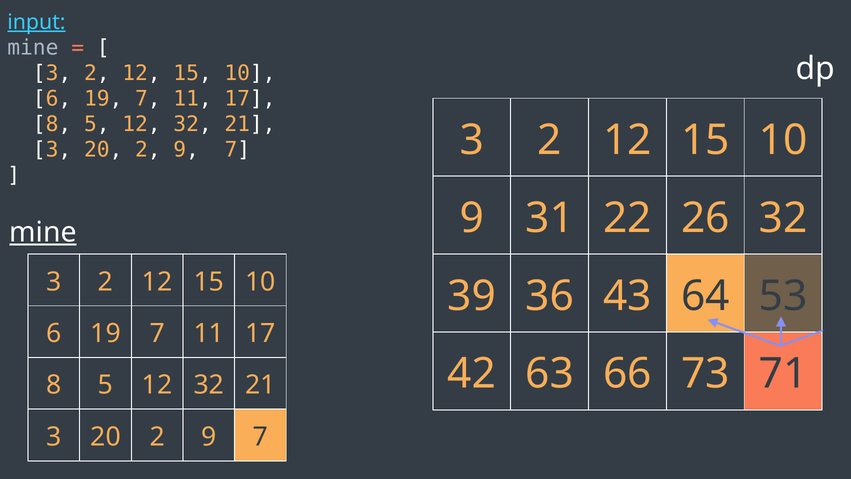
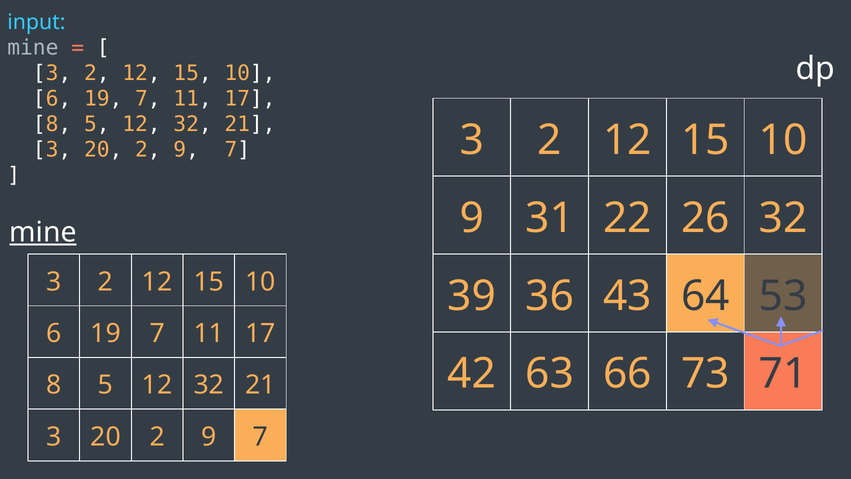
input underline: present -> none (36, 22)
